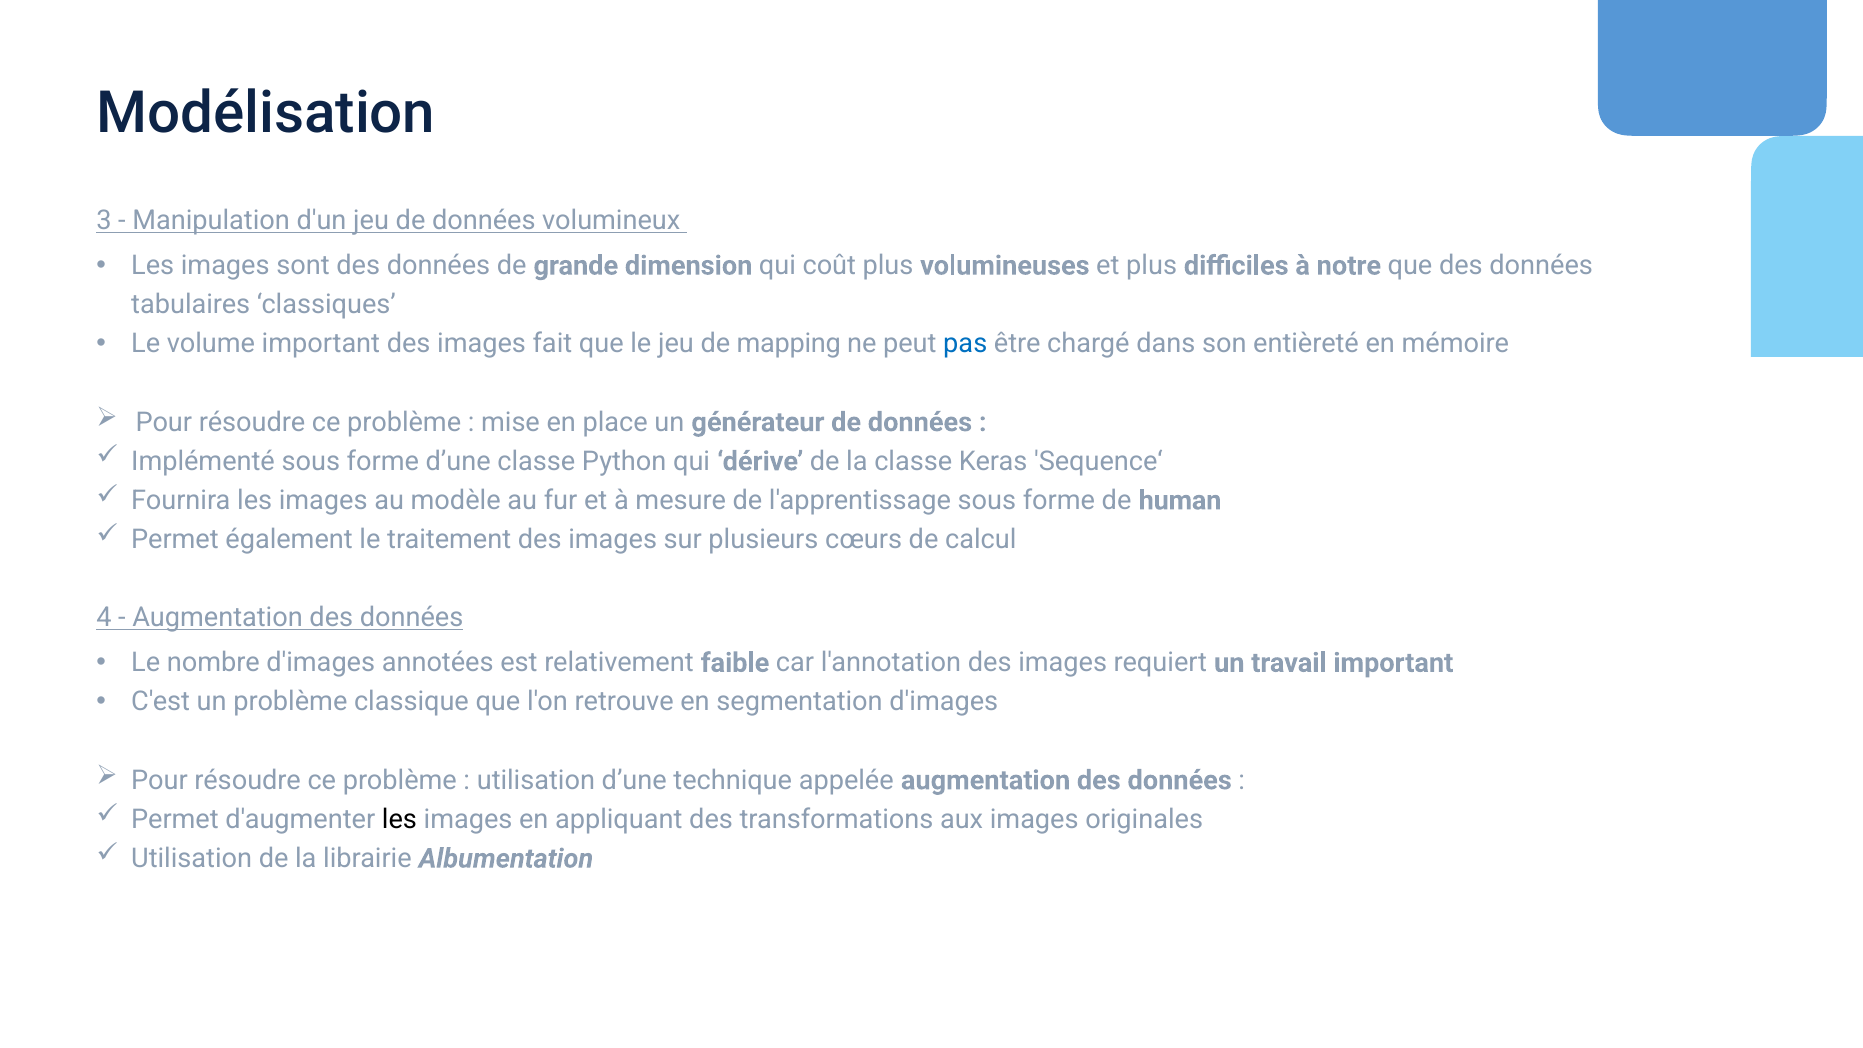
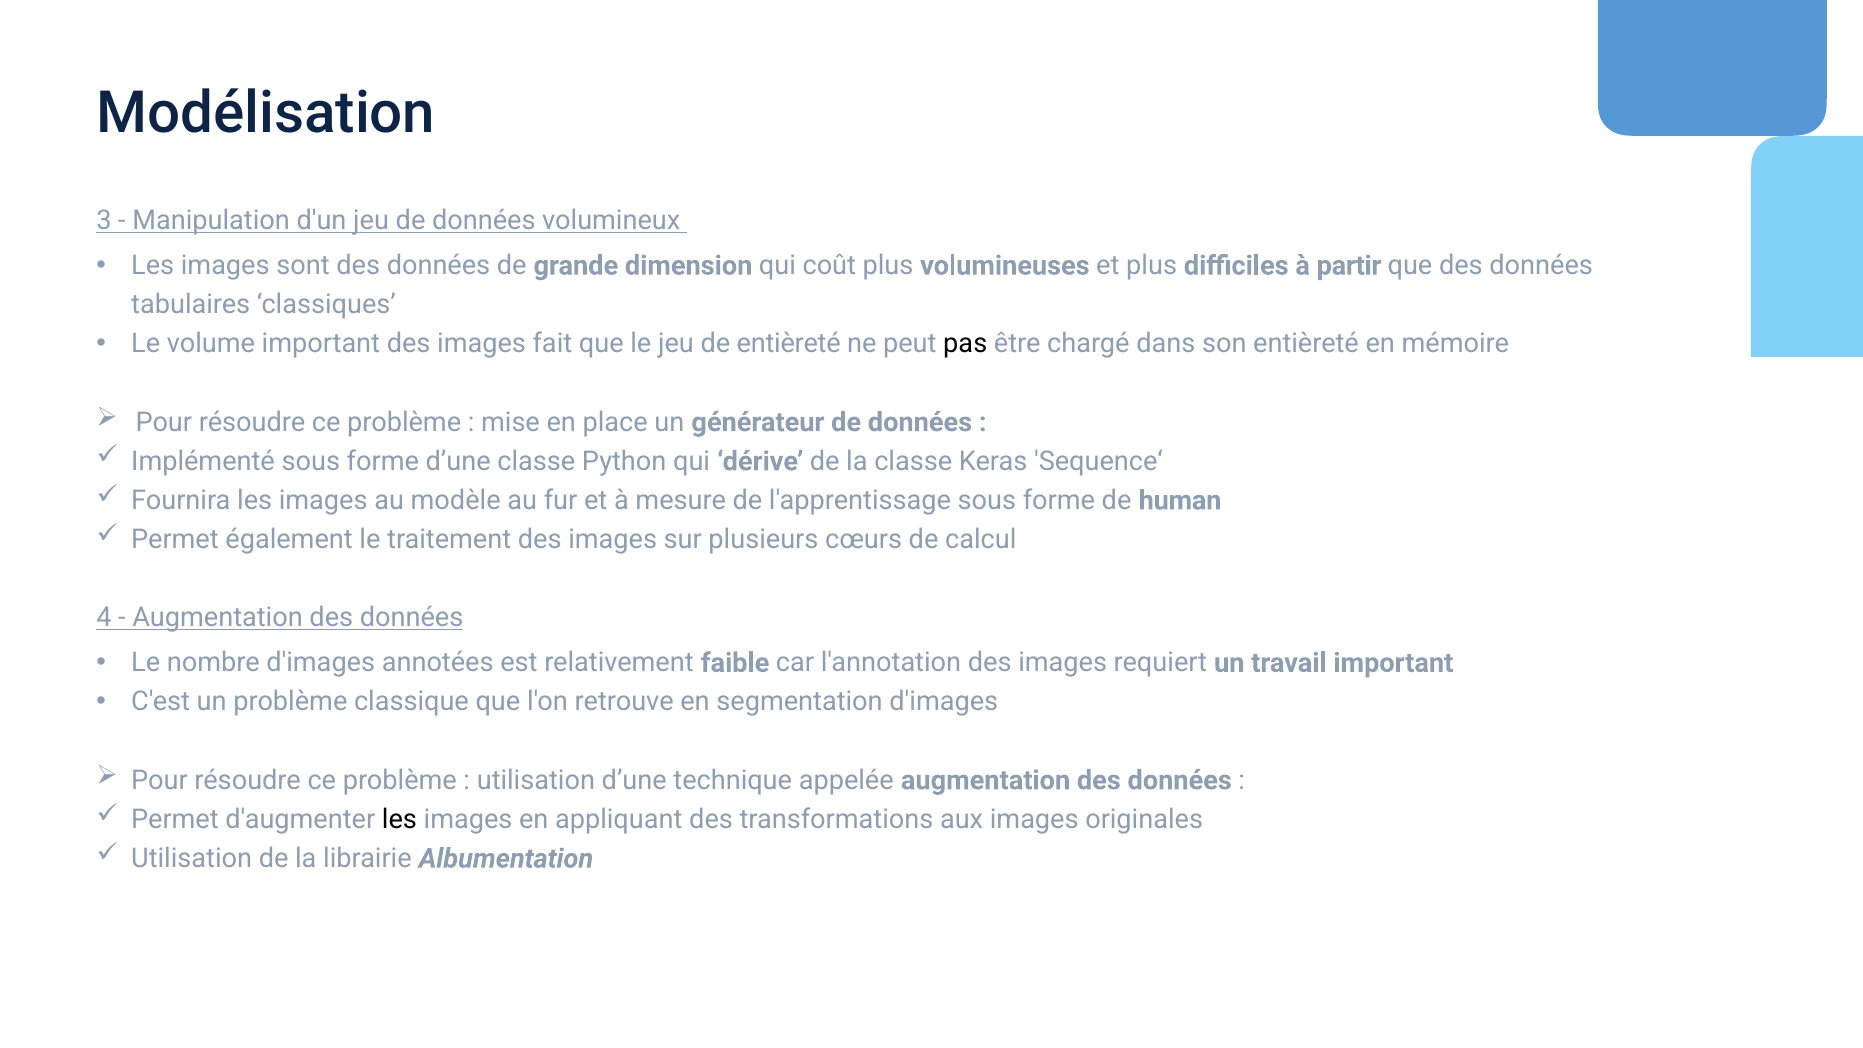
notre: notre -> partir (1349, 266)
de mapping: mapping -> entièreté (789, 344)
pas colour: blue -> black (965, 344)
